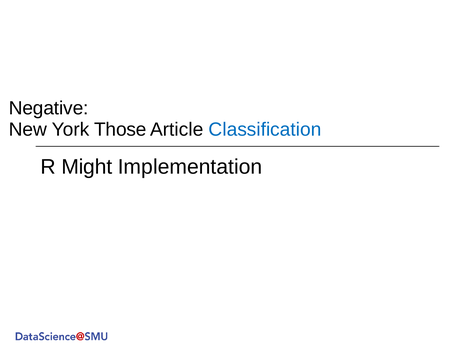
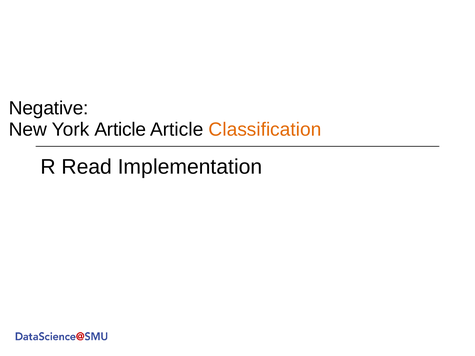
York Those: Those -> Article (120, 130)
Classification colour: blue -> orange (265, 130)
Might: Might -> Read (87, 167)
